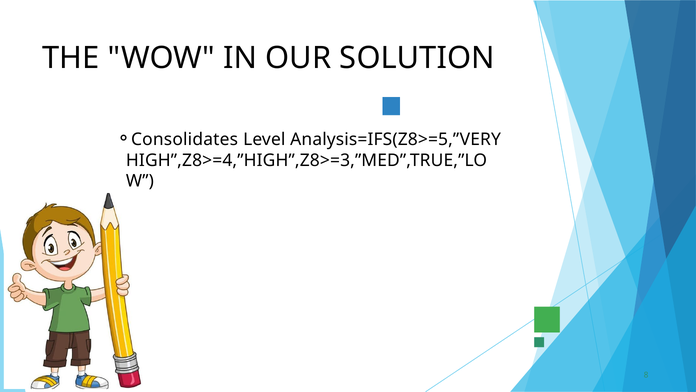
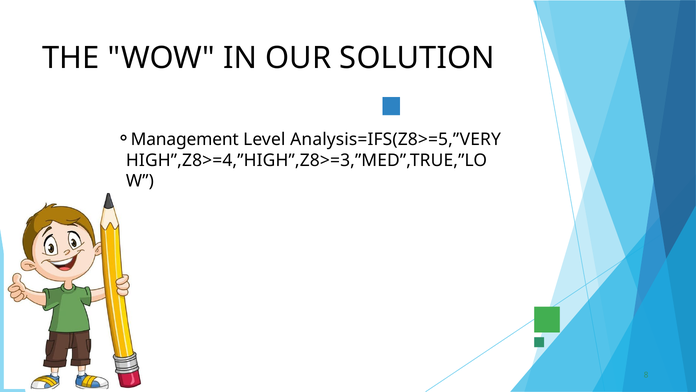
Consolidates: Consolidates -> Management (185, 139)
